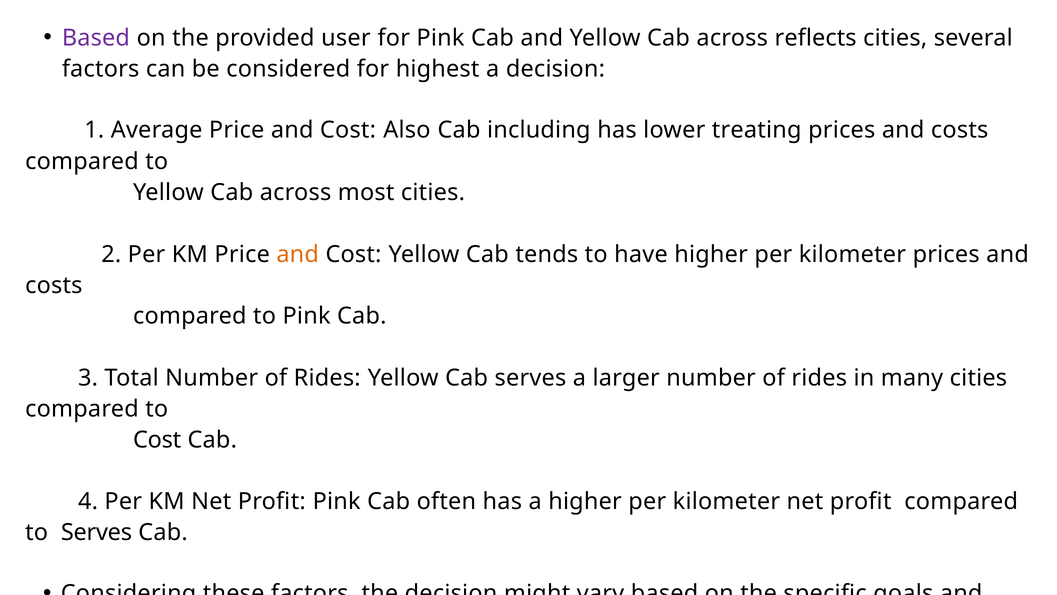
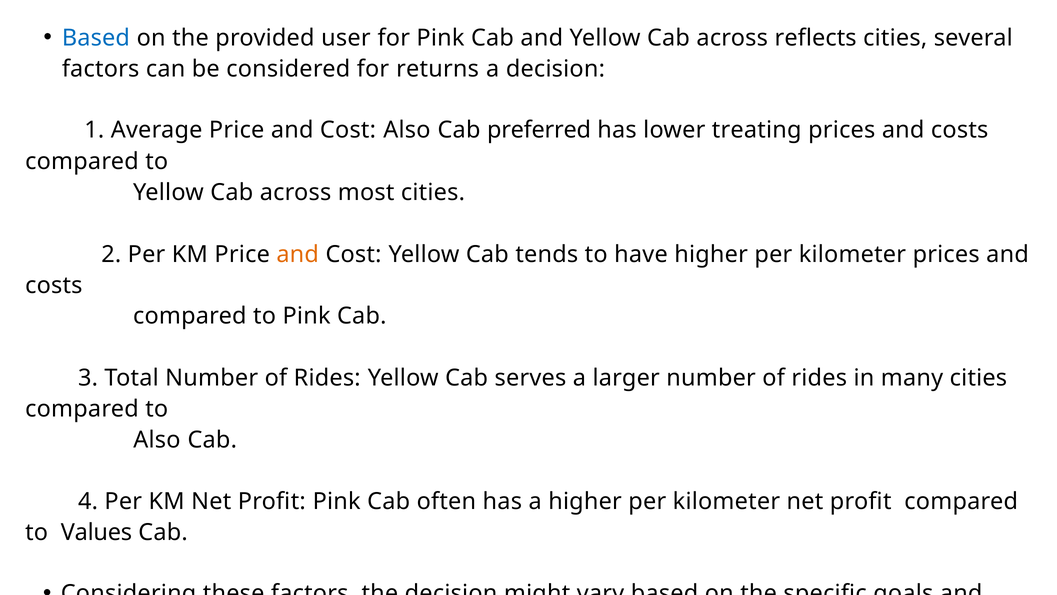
Based colour: purple -> blue (96, 38)
highest: highest -> returns (438, 69)
Cab including: including -> preferred (539, 130)
Cost: Cost -> Also (157, 440)
to Serves: Serves -> Values (96, 532)
